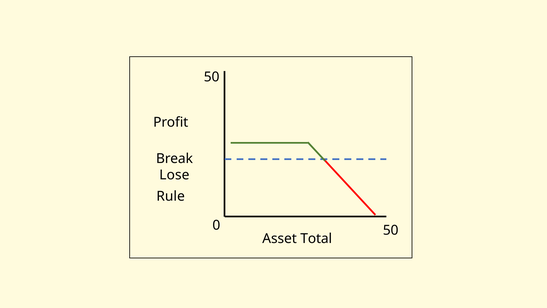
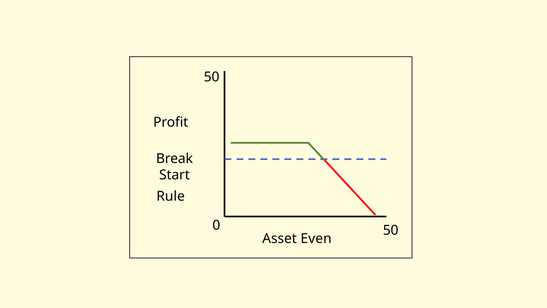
Lose: Lose -> Start (174, 175)
Total: Total -> Even (316, 238)
